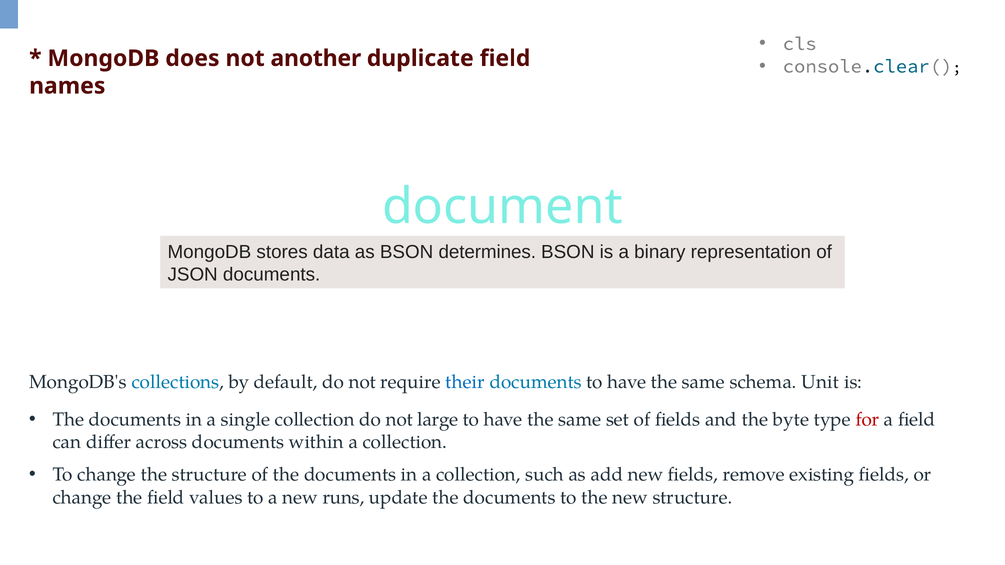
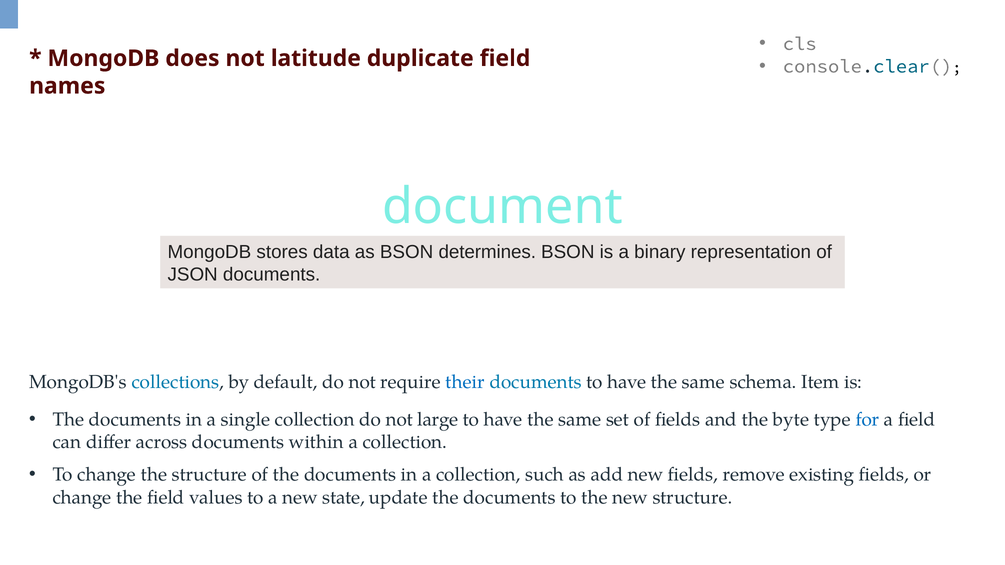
another: another -> latitude (316, 58)
Unit: Unit -> Item (820, 382)
for colour: red -> blue (867, 420)
runs: runs -> state (343, 498)
